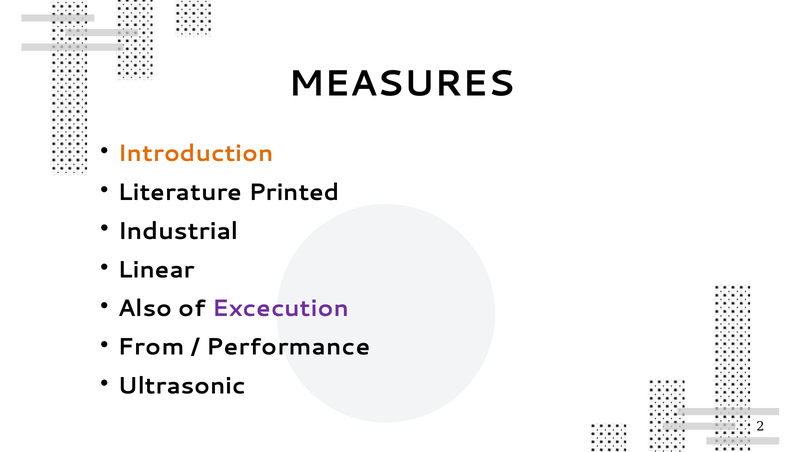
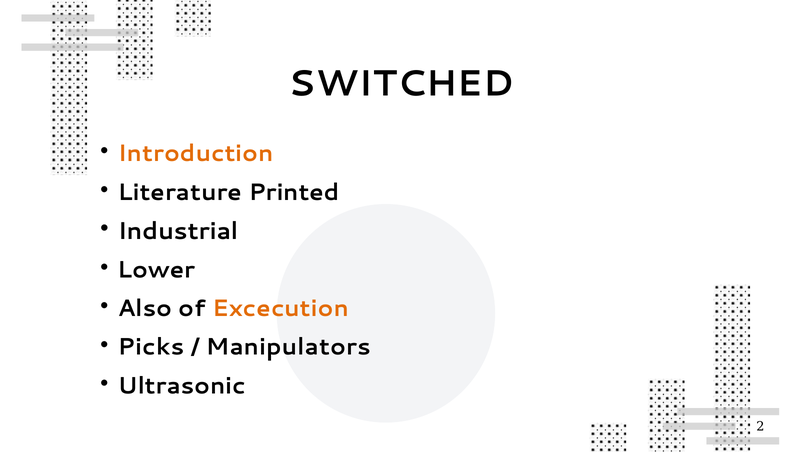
MEASURES: MEASURES -> SWITCHED (401, 84)
Linear: Linear -> Lower (156, 270)
Excecution colour: purple -> orange (281, 308)
From: From -> Picks (151, 347)
Performance: Performance -> Manipulators (288, 347)
